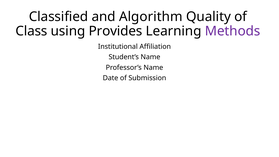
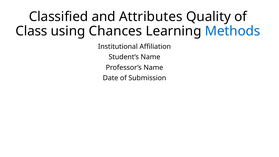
Algorithm: Algorithm -> Attributes (151, 17)
Provides: Provides -> Chances (115, 31)
Methods colour: purple -> blue (233, 31)
